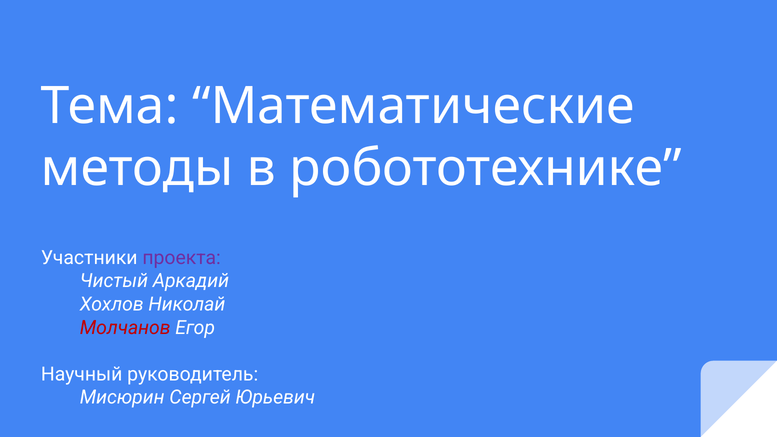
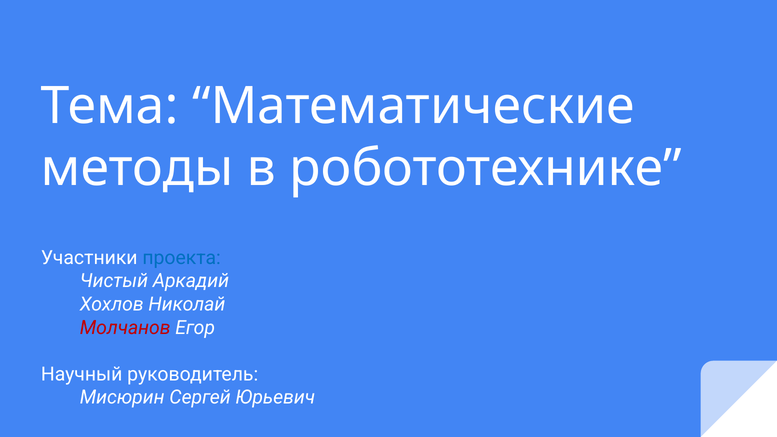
проекта colour: purple -> blue (182, 258)
